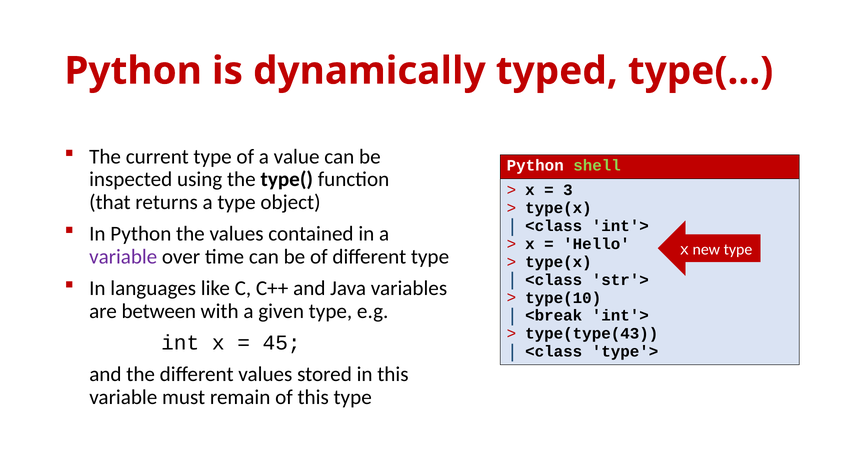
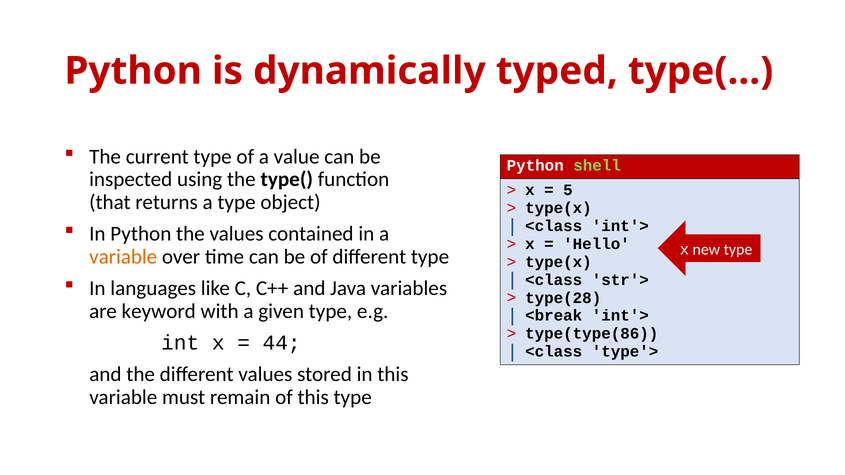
3: 3 -> 5 (568, 190)
variable colour: purple -> orange (123, 257)
type(10: type(10 -> type(28 (563, 298)
between: between -> keyword (159, 311)
type(type(43: type(type(43 -> type(type(86 (592, 334)
45: 45 -> 44 (282, 343)
